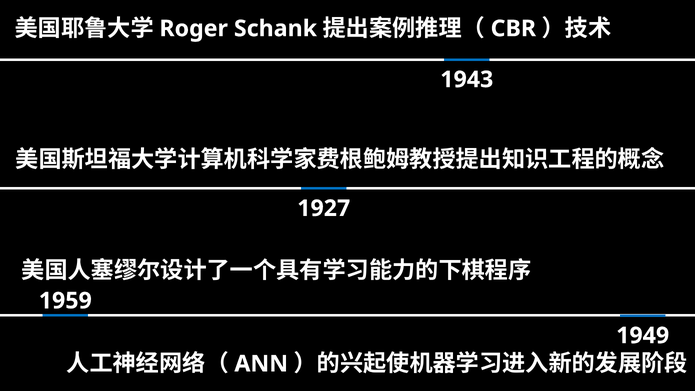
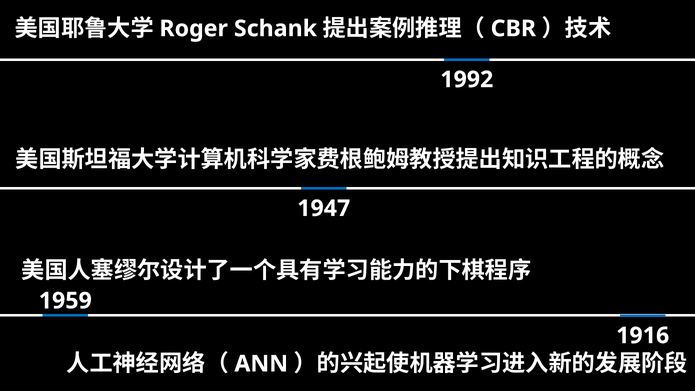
1943: 1943 -> 1992 (467, 80)
1927: 1927 -> 1947 (324, 208)
1949: 1949 -> 1916 (643, 336)
